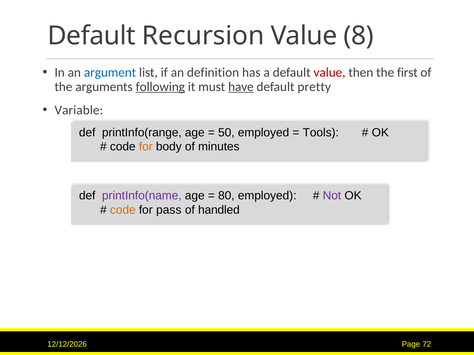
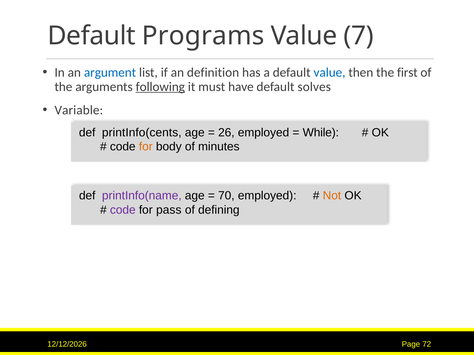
Recursion: Recursion -> Programs (203, 36)
8: 8 -> 7 (359, 36)
value colour: red -> blue (330, 73)
have underline: present -> none (241, 87)
pretty: pretty -> solves (314, 87)
printInfo(range: printInfo(range -> printInfo(cents (142, 133)
50: 50 -> 26 (226, 133)
Tools: Tools -> While (321, 133)
80: 80 -> 70 (226, 196)
Not colour: purple -> orange (332, 196)
code colour: orange -> purple (123, 210)
handled: handled -> defining (219, 210)
